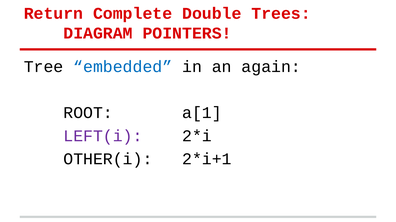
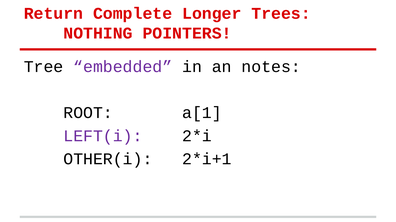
Double: Double -> Longer (212, 14)
DIAGRAM: DIAGRAM -> NOTHING (98, 33)
embedded colour: blue -> purple (123, 67)
again: again -> notes (271, 67)
